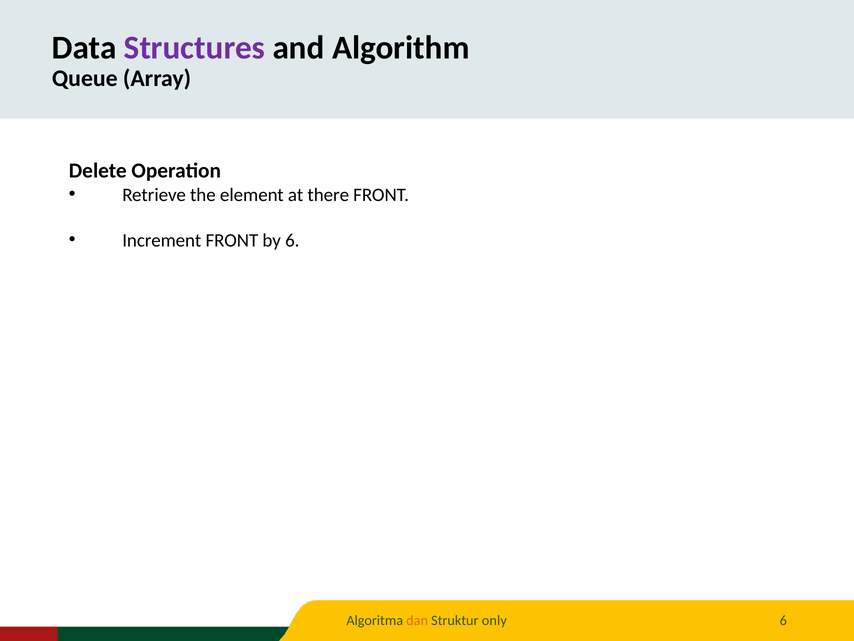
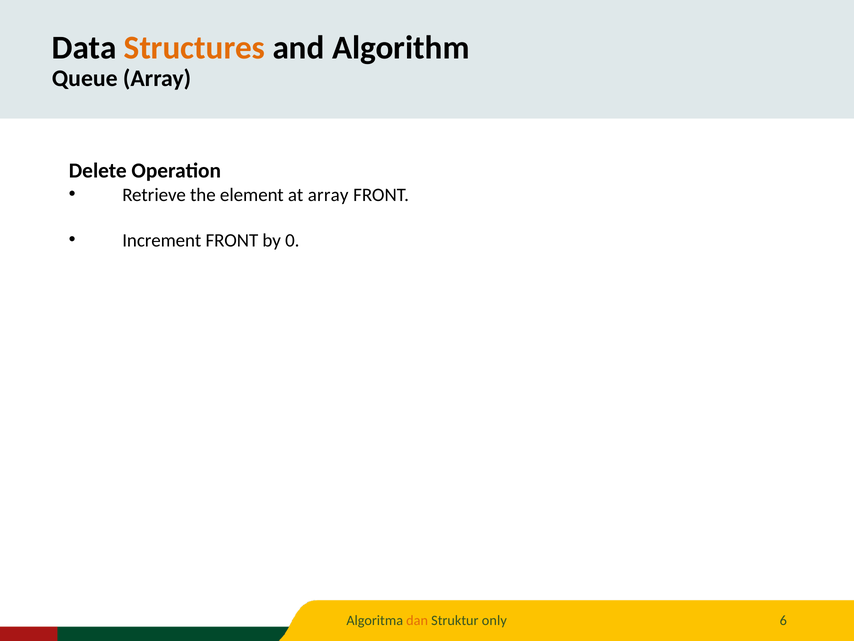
Structures colour: purple -> orange (195, 48)
at there: there -> array (328, 195)
by 6: 6 -> 0 (292, 240)
